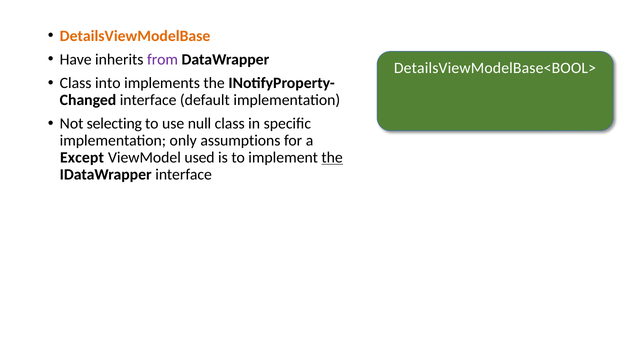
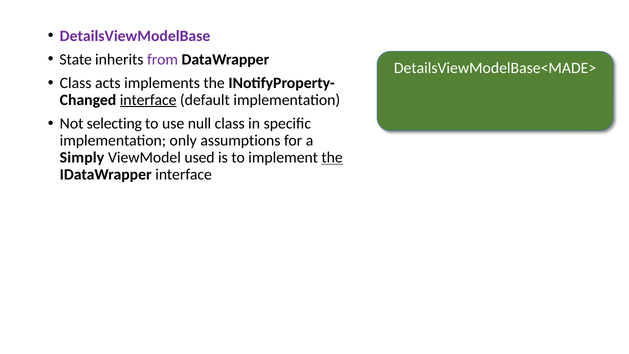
DetailsViewModelBase colour: orange -> purple (135, 36)
Have: Have -> State (76, 59)
DetailsViewModelBase<BOOL>: DetailsViewModelBase<BOOL> -> DetailsViewModelBase<MADE> (495, 68)
into: into -> acts (108, 83)
interface underline: none -> present (148, 100)
Except: Except -> Simply (82, 157)
